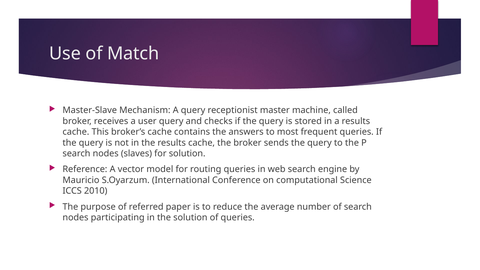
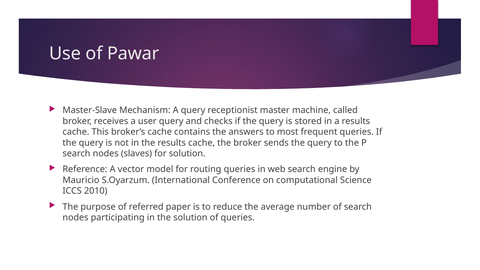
Match: Match -> Pawar (133, 54)
